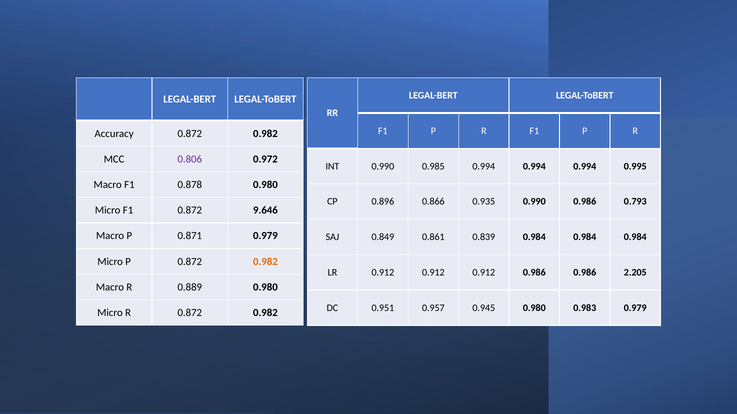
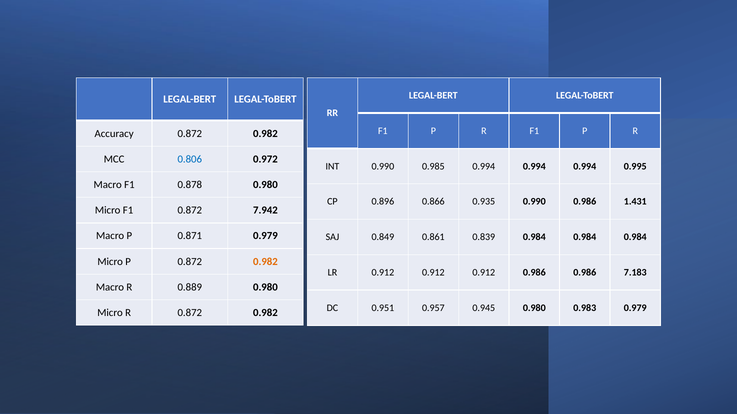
0.806 colour: purple -> blue (190, 159)
0.793: 0.793 -> 1.431 (635, 202)
9.646: 9.646 -> 7.942 (265, 211)
2.205: 2.205 -> 7.183 (635, 273)
